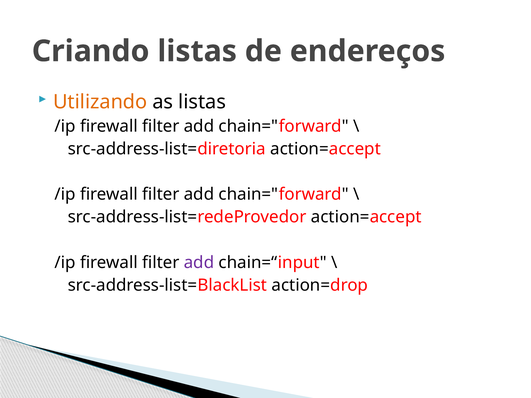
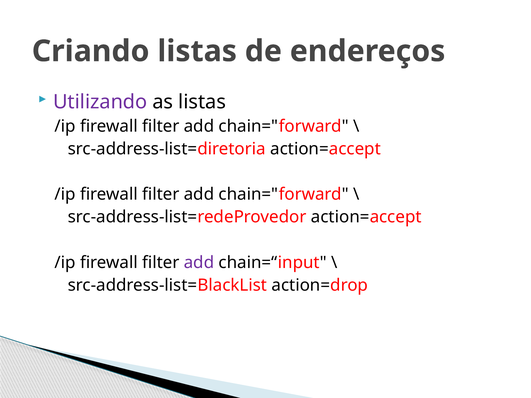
Utilizando colour: orange -> purple (100, 102)
